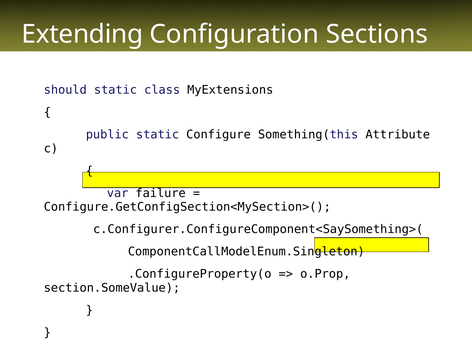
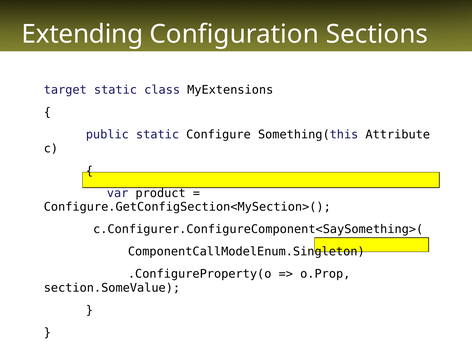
should: should -> target (65, 90)
failure: failure -> product (161, 193)
